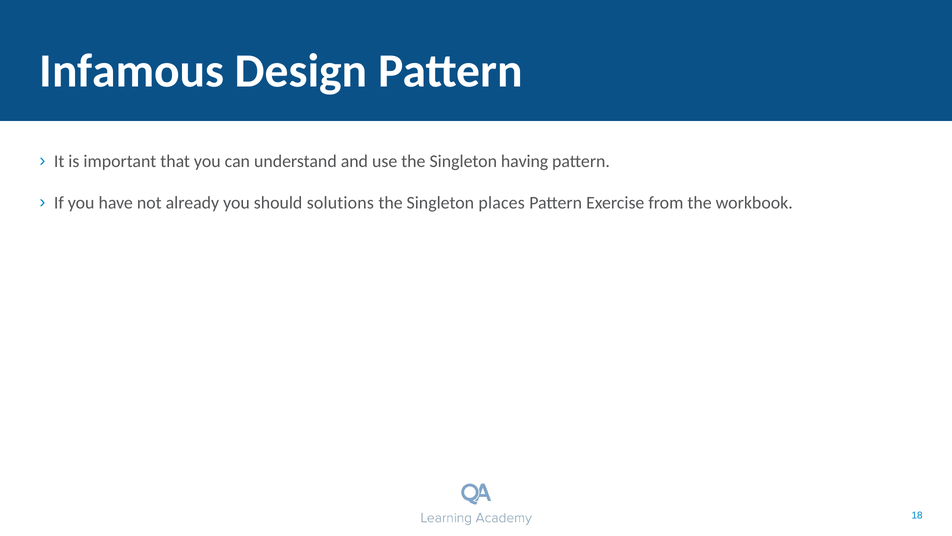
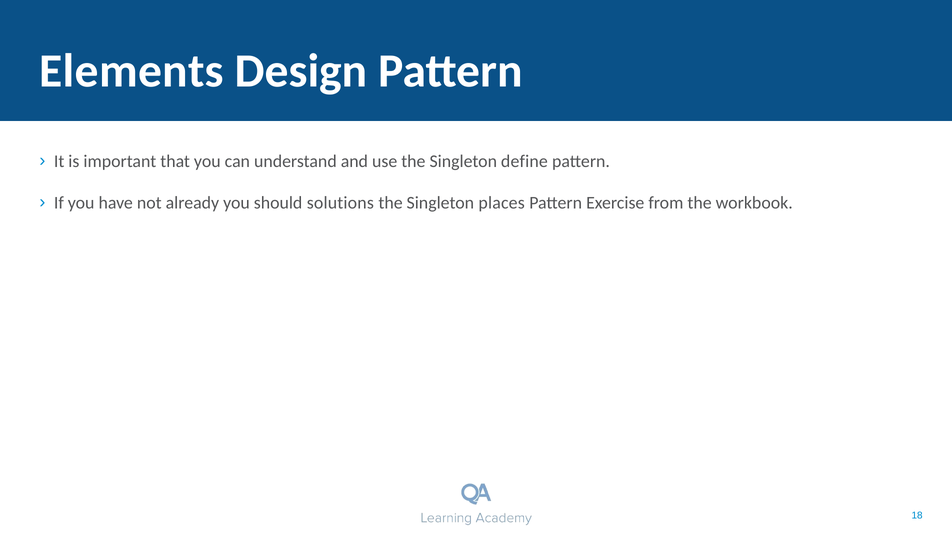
Infamous: Infamous -> Elements (132, 71)
having: having -> define (524, 161)
